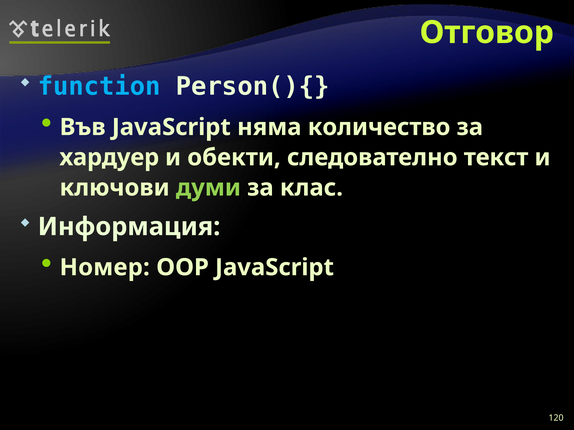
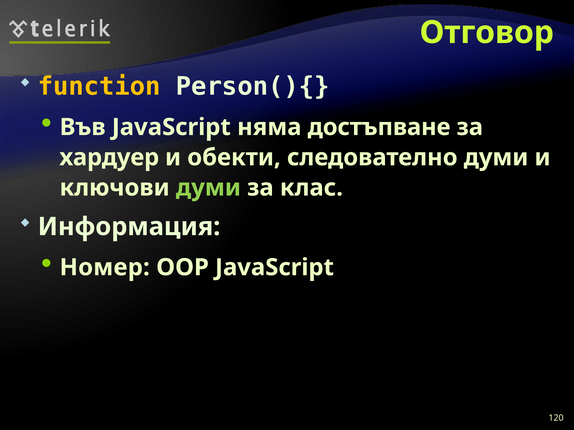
function colour: light blue -> yellow (99, 87)
количество: количество -> достъпване (379, 127)
следователно текст: текст -> думи (496, 158)
